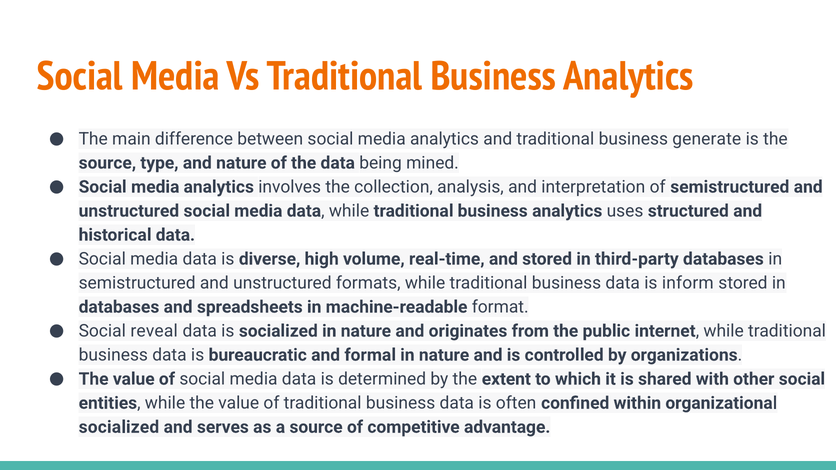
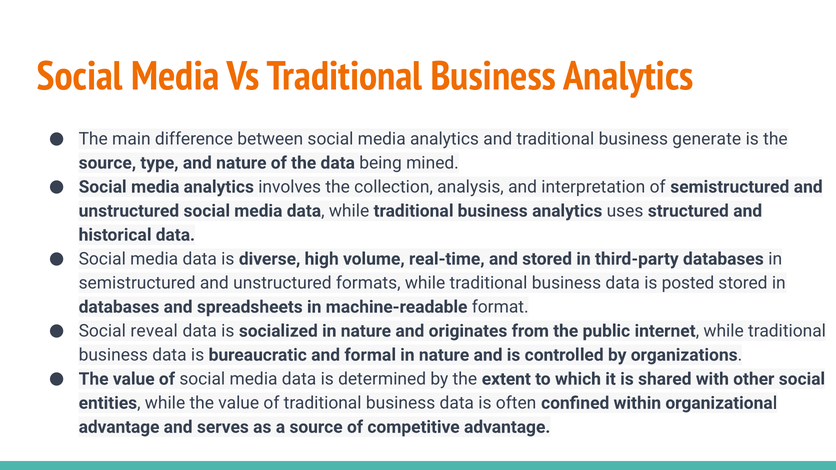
inform: inform -> posted (688, 283)
socialized: socialized -> advantage (119, 427)
